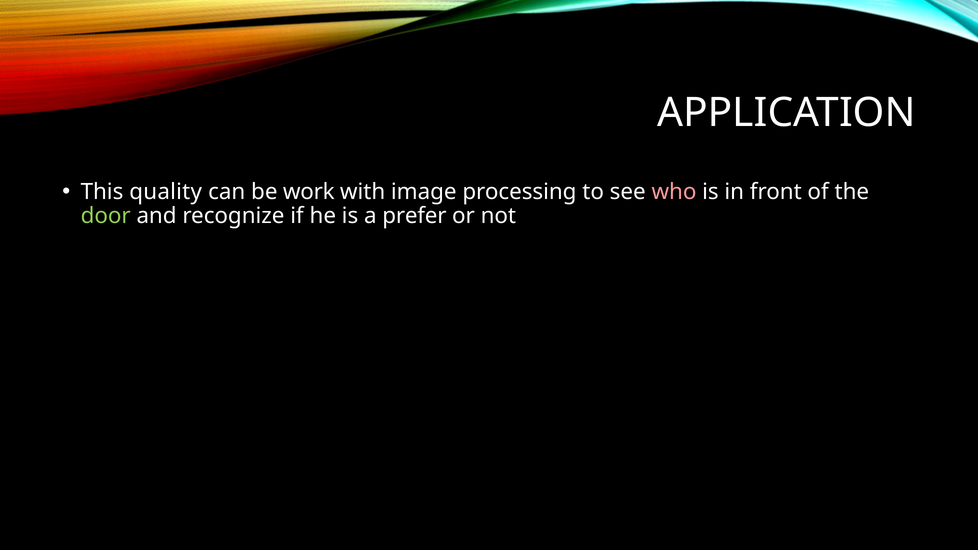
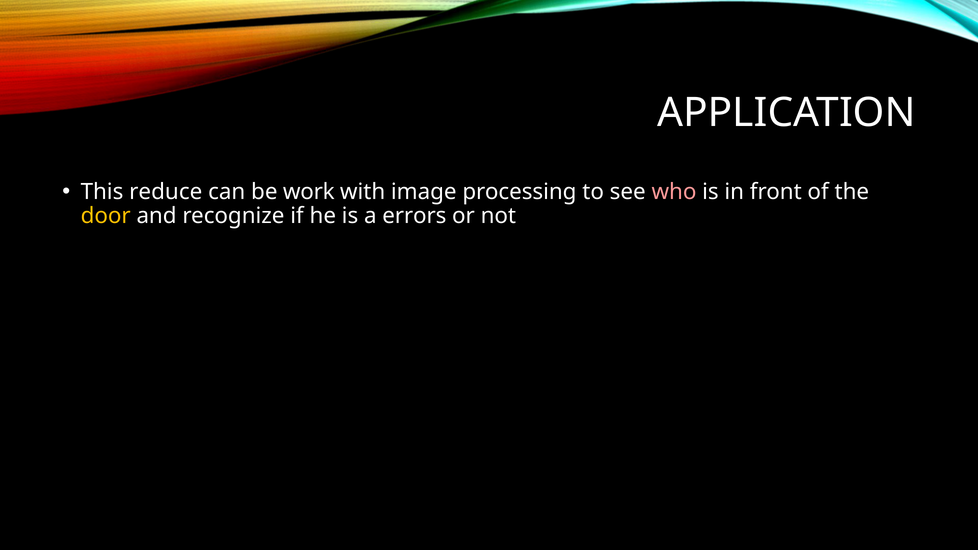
quality: quality -> reduce (166, 192)
door colour: light green -> yellow (106, 216)
prefer: prefer -> errors (414, 216)
